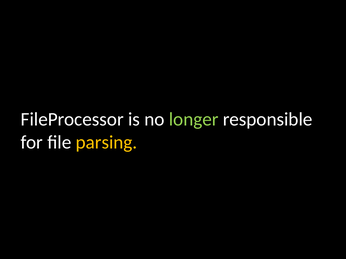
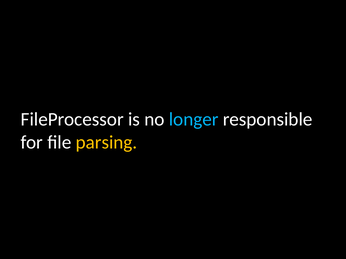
longer colour: light green -> light blue (194, 120)
